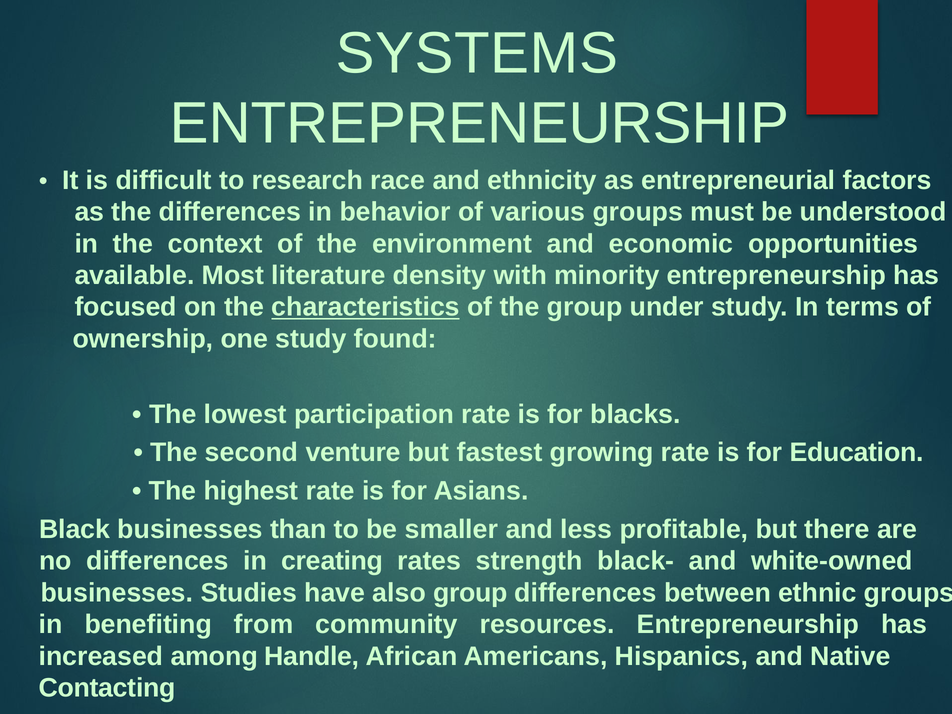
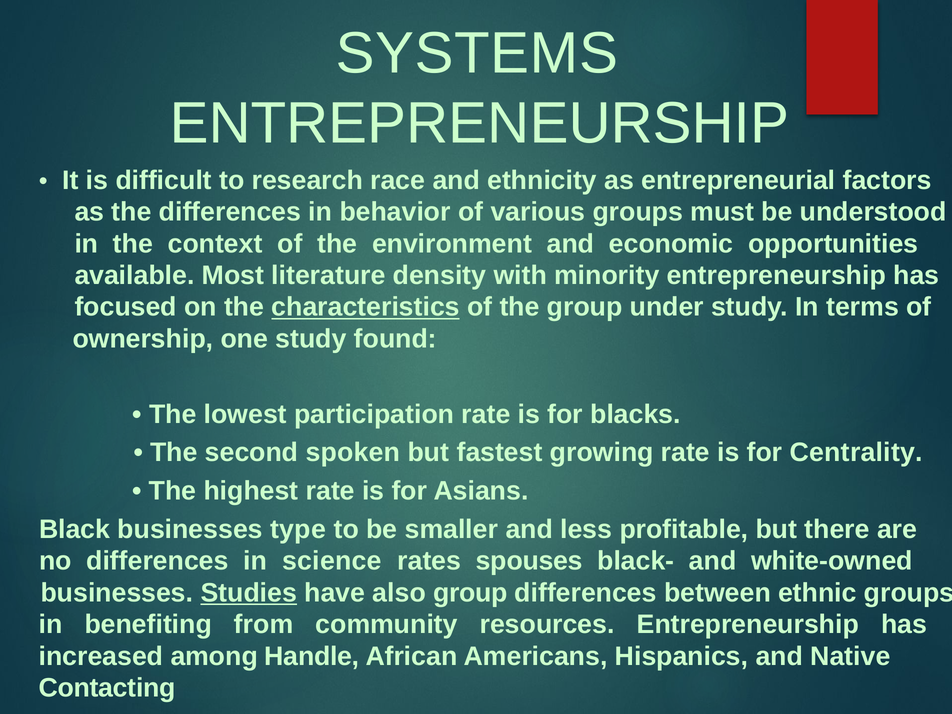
venture: venture -> spoken (353, 453)
Education: Education -> Centrality (856, 453)
than: than -> type (298, 529)
creating: creating -> science (332, 561)
strength: strength -> spouses (529, 561)
Studies underline: none -> present (249, 593)
